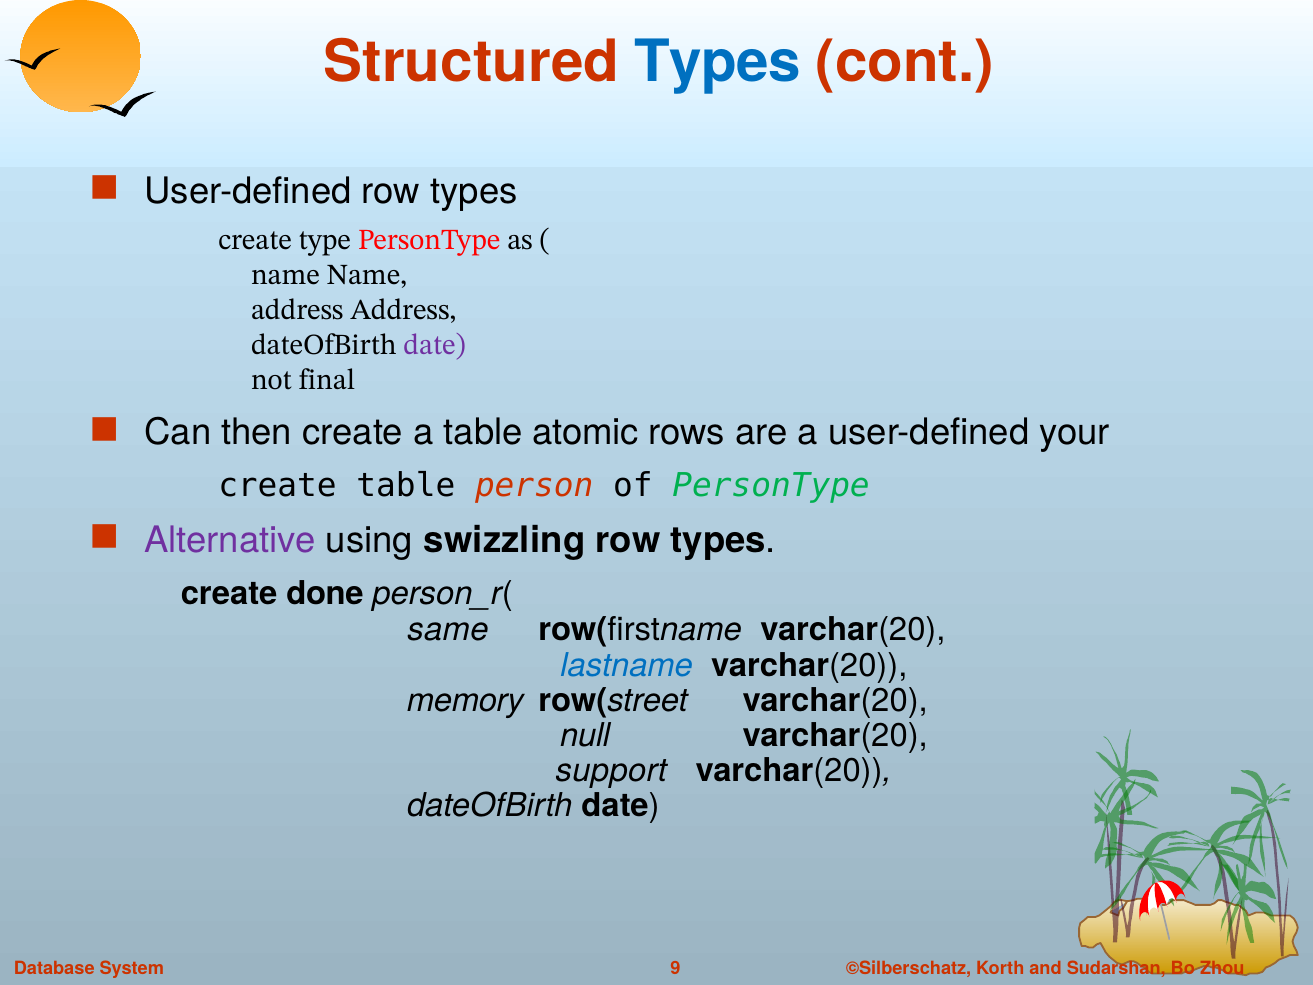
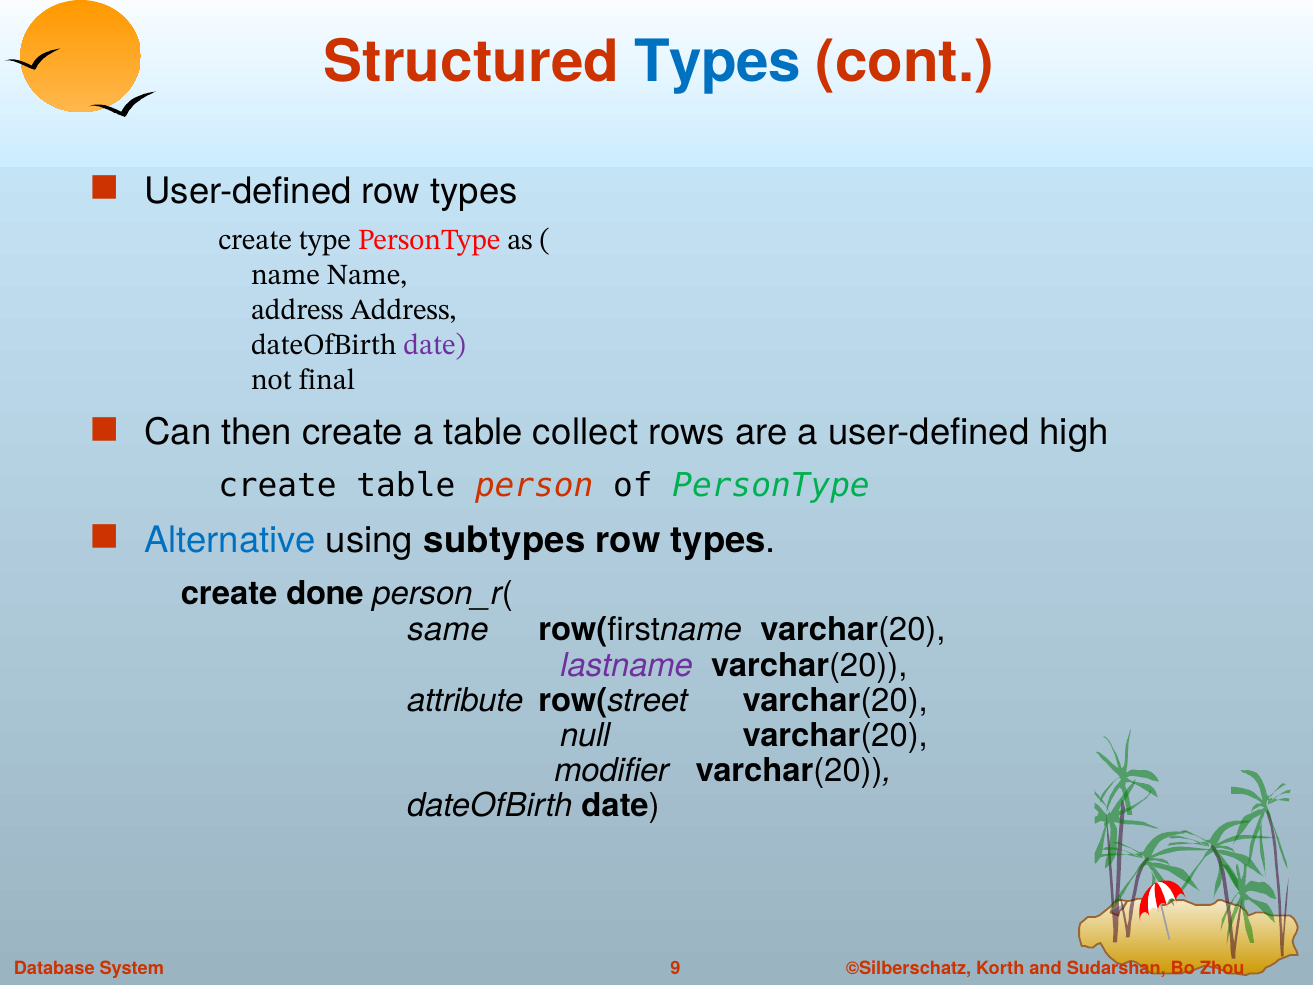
atomic: atomic -> collect (586, 433)
your: your -> high (1074, 433)
Alternative colour: purple -> blue (230, 540)
swizzling: swizzling -> subtypes (505, 540)
lastname colour: blue -> purple (627, 665)
memory: memory -> attribute (465, 700)
support: support -> modifier (612, 770)
